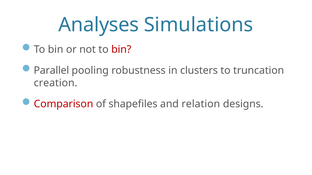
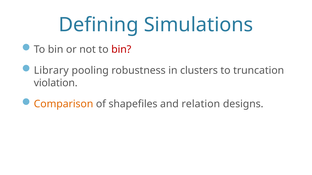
Analyses: Analyses -> Defining (99, 25)
Parallel: Parallel -> Library (51, 71)
creation: creation -> violation (56, 83)
Comparison colour: red -> orange (64, 104)
